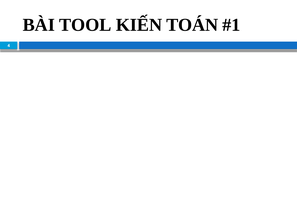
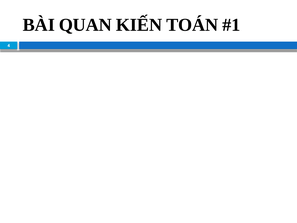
TOOL: TOOL -> QUAN (85, 25)
